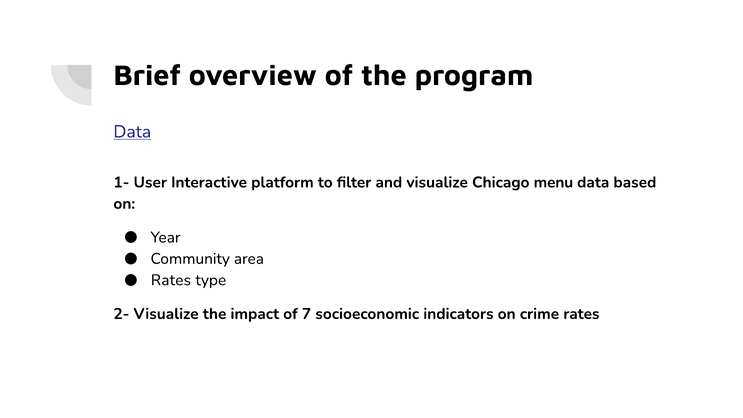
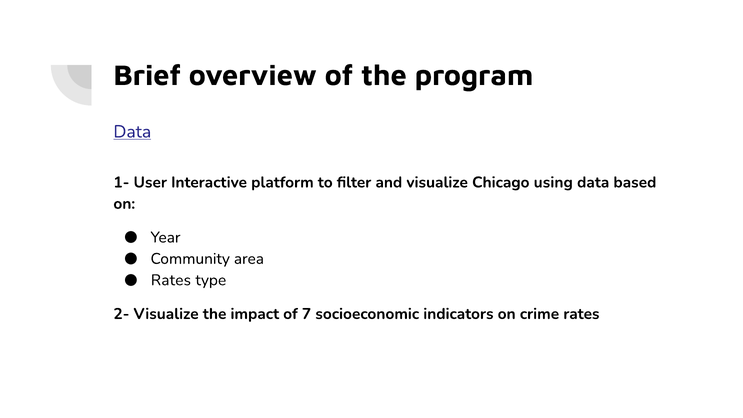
menu: menu -> using (553, 182)
